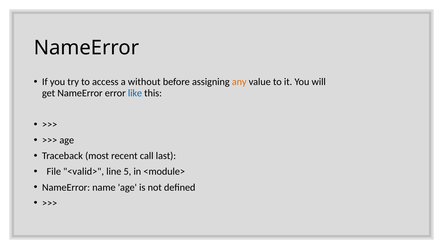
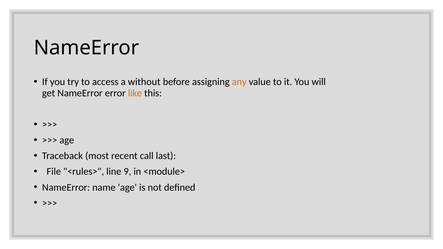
like colour: blue -> orange (135, 93)
<valid>: <valid> -> <rules> (84, 172)
5: 5 -> 9 (127, 172)
